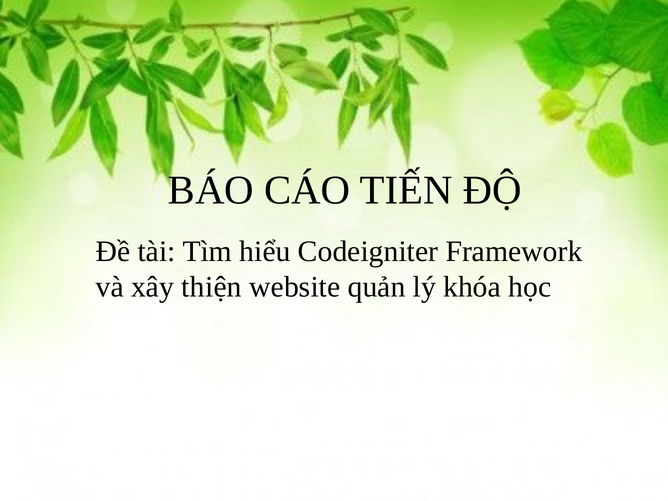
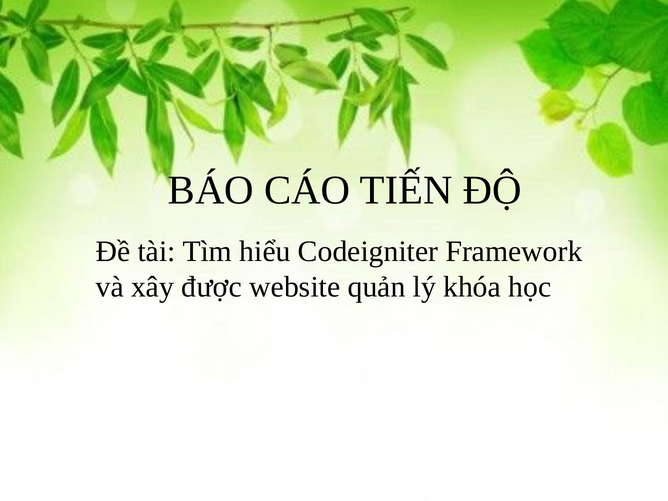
thiện: thiện -> được (212, 287)
